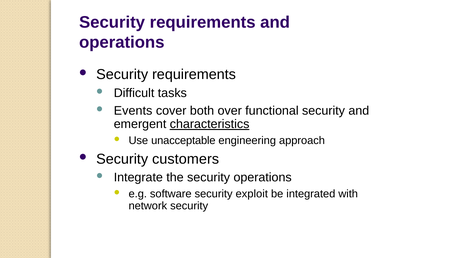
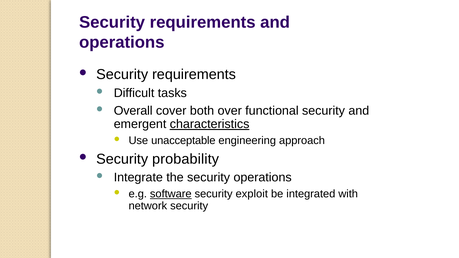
Events: Events -> Overall (133, 111)
customers: customers -> probability (186, 159)
software underline: none -> present (171, 194)
